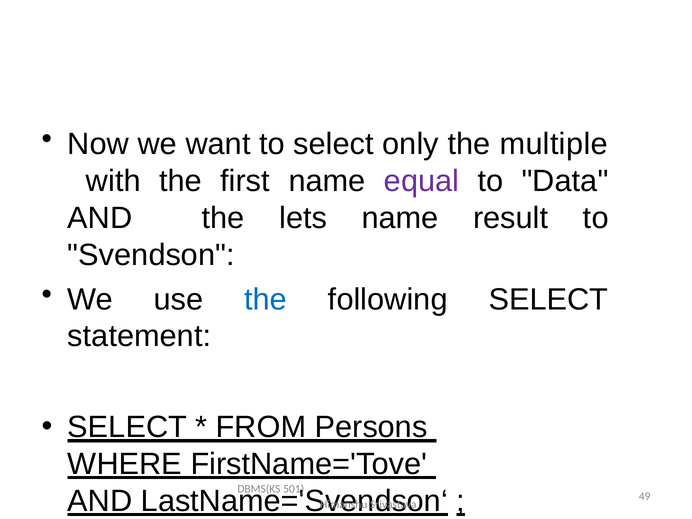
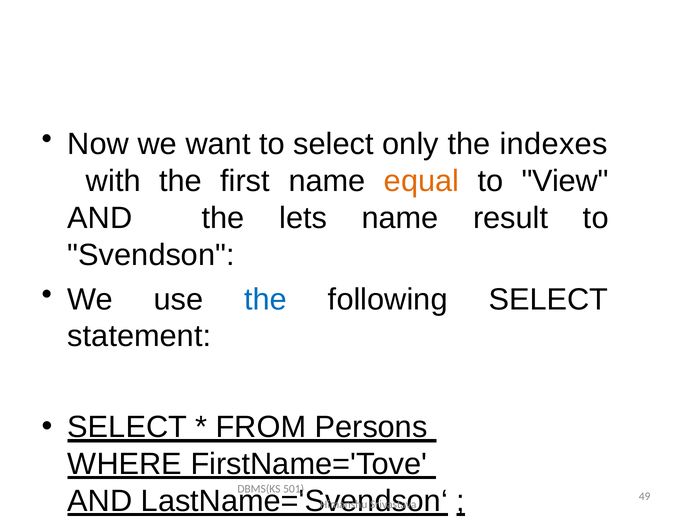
multiple: multiple -> indexes (554, 144)
equal colour: purple -> orange (422, 181)
Data: Data -> View (565, 181)
